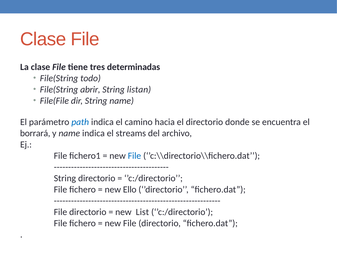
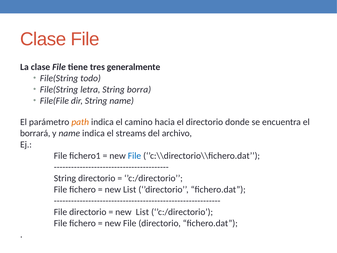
determinadas: determinadas -> generalmente (134, 67)
abrir: abrir -> letra (90, 89)
listan: listan -> borra (139, 89)
path colour: blue -> orange (80, 122)
Ello: Ello -> List (130, 189)
